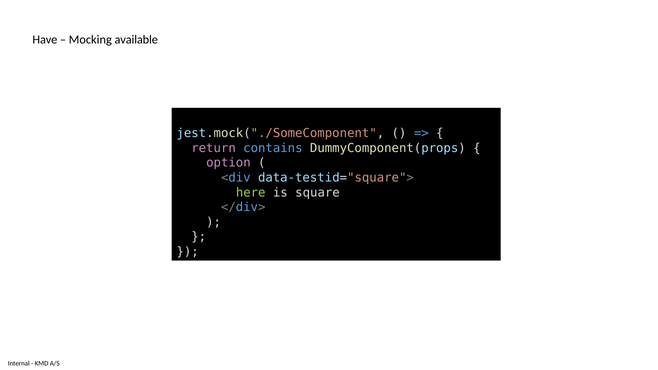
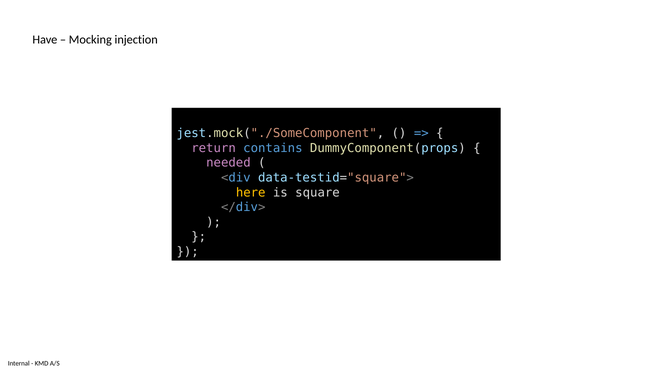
available: available -> injection (136, 40)
option: option -> needed (228, 163)
here colour: light green -> yellow (251, 193)
